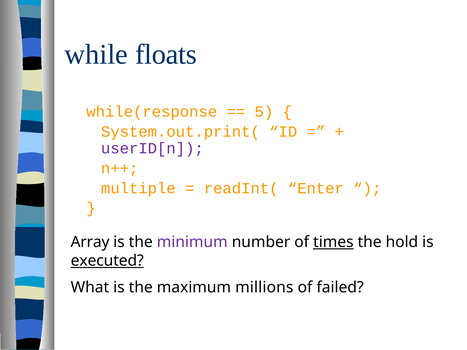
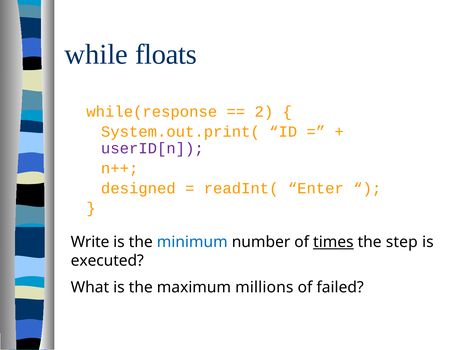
5: 5 -> 2 (264, 112)
multiple: multiple -> designed (138, 188)
Array: Array -> Write (90, 242)
minimum colour: purple -> blue (192, 242)
hold: hold -> step (402, 242)
executed underline: present -> none (107, 261)
